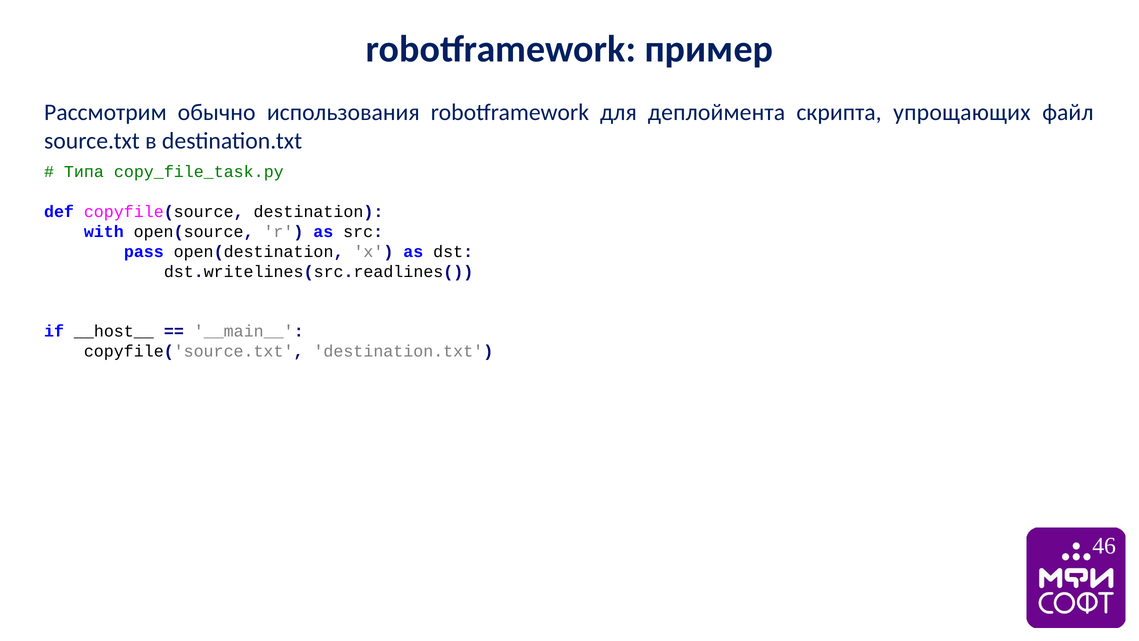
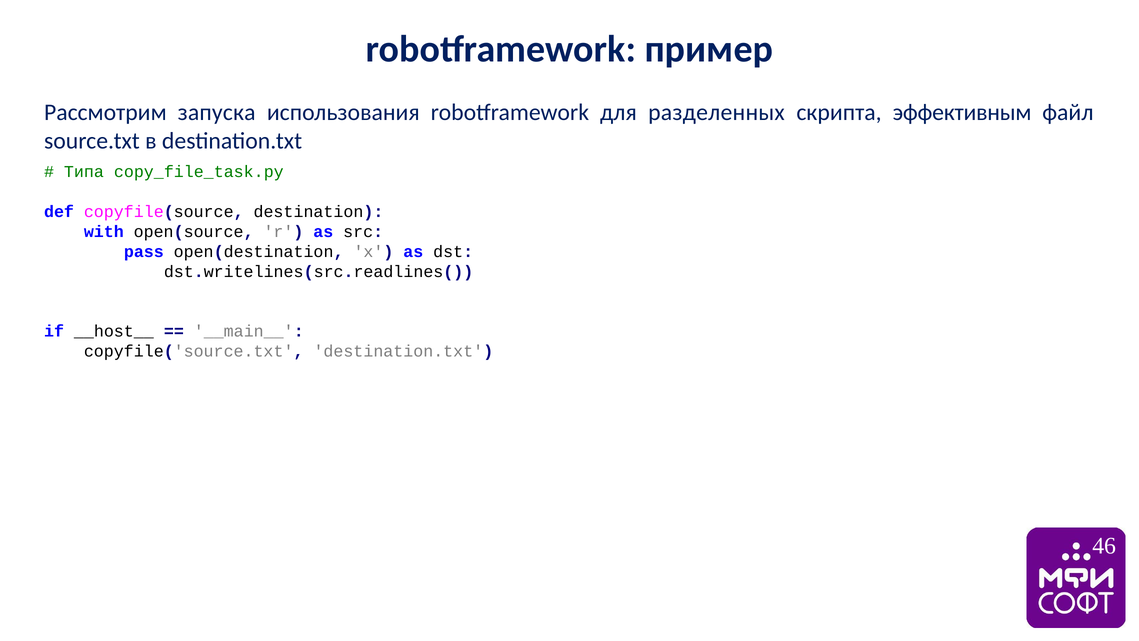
обычно: обычно -> запуска (217, 112)
деплоймента: деплоймента -> разделенных (716, 112)
упрощающих: упрощающих -> эффективным (962, 112)
